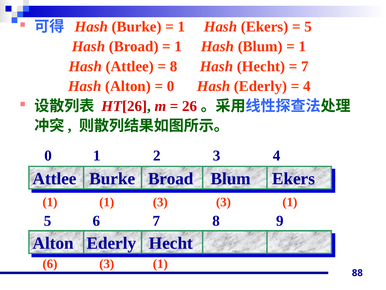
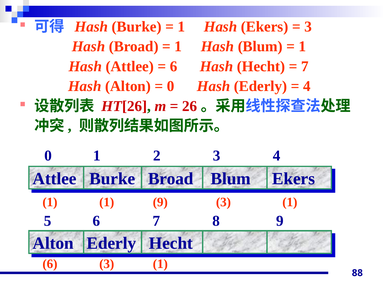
5: 5 -> 3 (308, 27)
8: 8 -> 6 (174, 66)
1 3: 3 -> 9 (160, 202)
